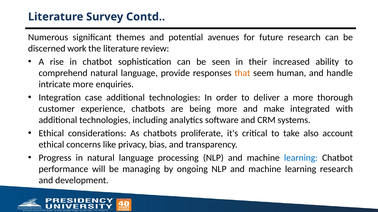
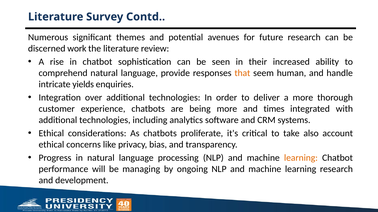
intricate more: more -> yields (83, 85)
case: case -> over (94, 98)
make: make -> times (274, 109)
learning colour: blue -> orange (301, 158)
